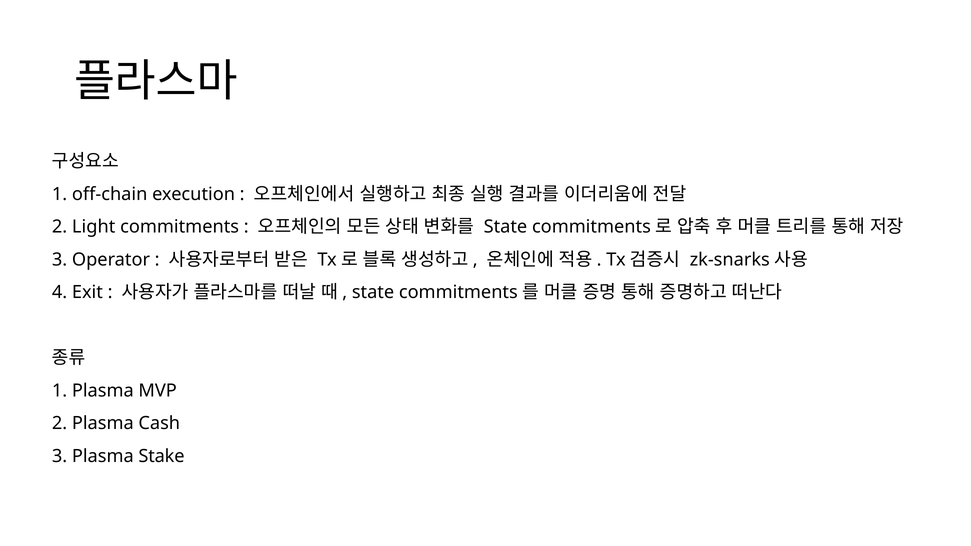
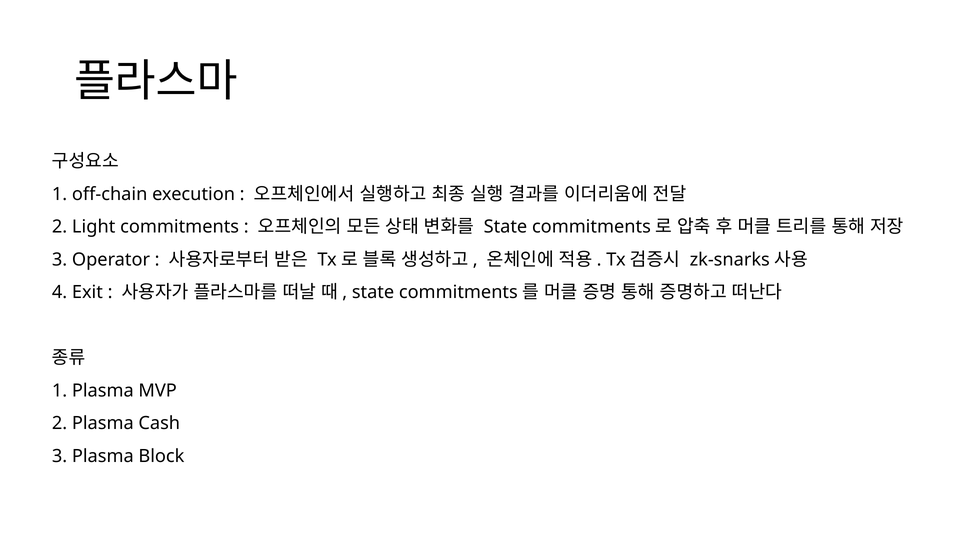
Stake: Stake -> Block (161, 456)
